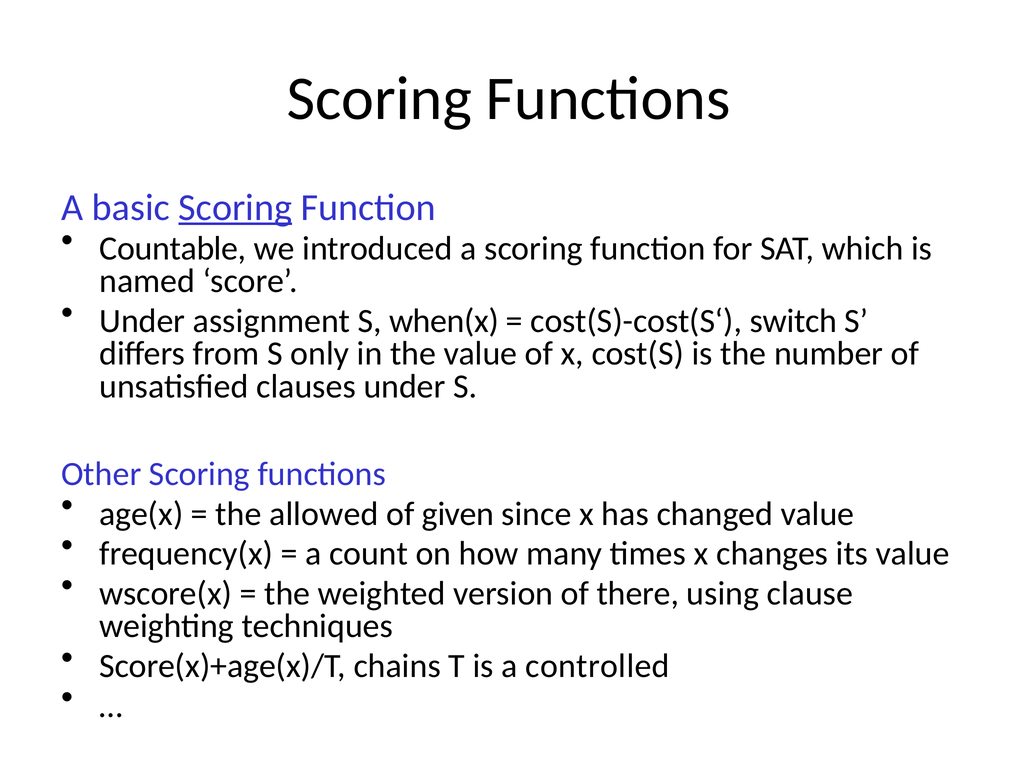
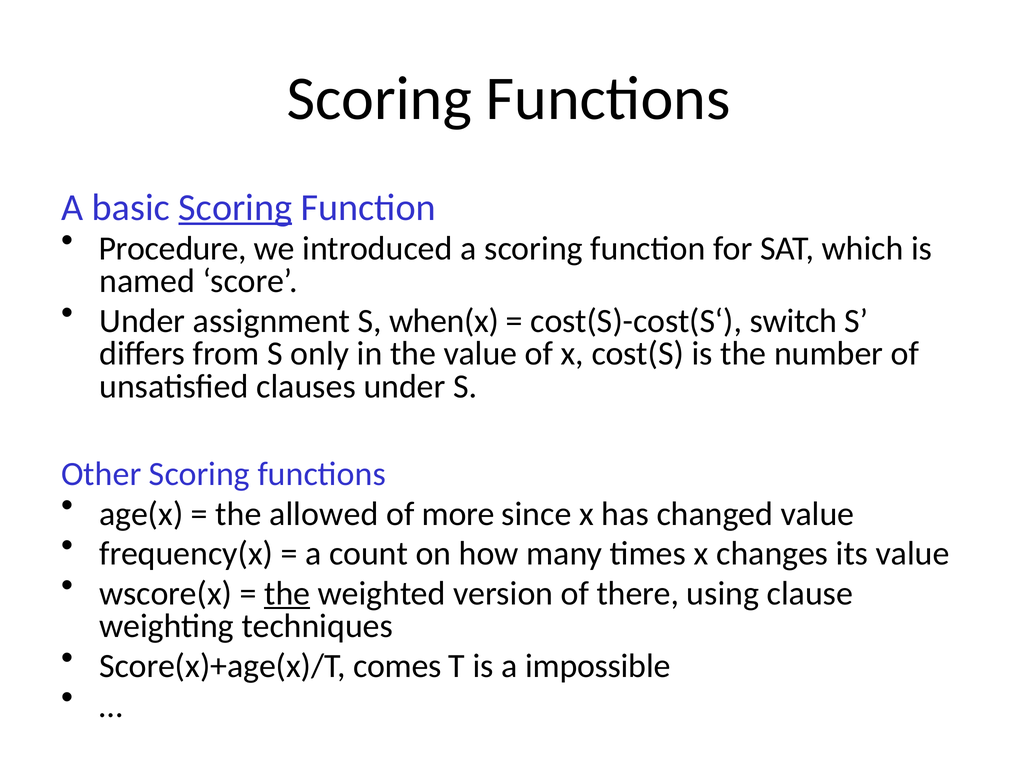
Countable: Countable -> Procedure (173, 249)
given: given -> more (458, 514)
the underline: none -> present (287, 593)
chains: chains -> comes (397, 666)
controlled: controlled -> impossible (598, 666)
